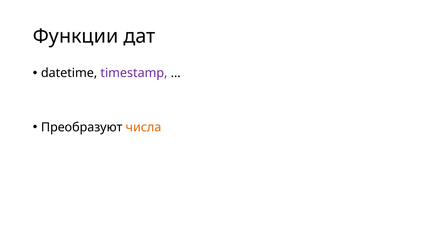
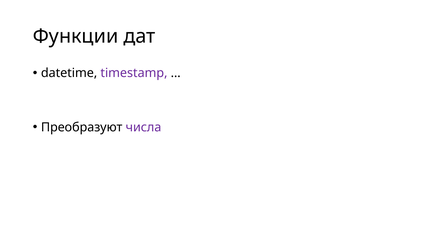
числа colour: orange -> purple (143, 127)
